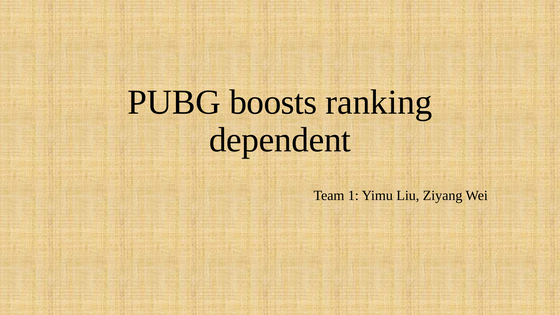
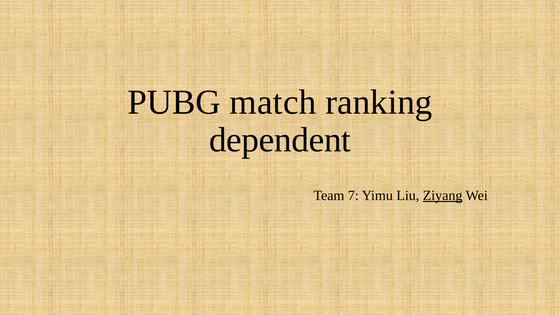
boosts: boosts -> match (273, 102)
1: 1 -> 7 (353, 195)
Ziyang underline: none -> present (443, 195)
